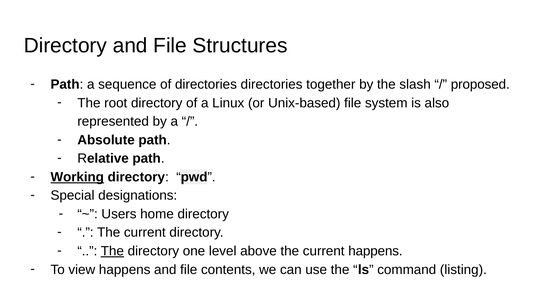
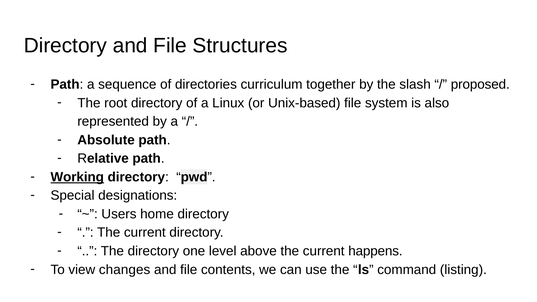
directories directories: directories -> curriculum (272, 84)
The underline: present -> none (112, 251)
view happens: happens -> changes (125, 270)
